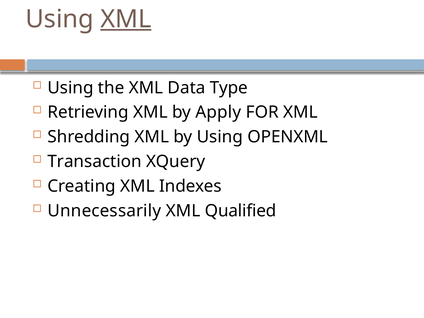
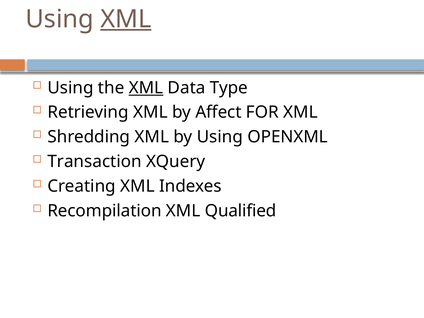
XML underline: none -> present (146, 88)
Apply: Apply -> Affect (218, 112)
Unnecessarily: Unnecessarily -> Recompilation (105, 211)
